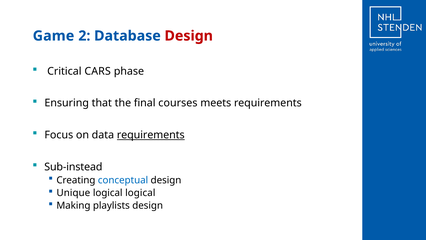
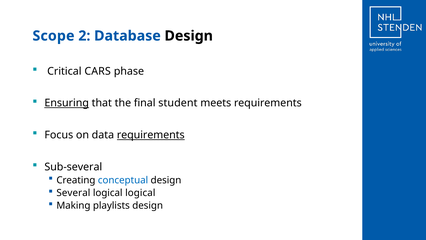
Game: Game -> Scope (53, 36)
Design colour: red -> black (189, 36)
Ensuring underline: none -> present (67, 103)
courses: courses -> student (178, 103)
Sub-instead: Sub-instead -> Sub-several (73, 167)
Unique: Unique -> Several (73, 193)
